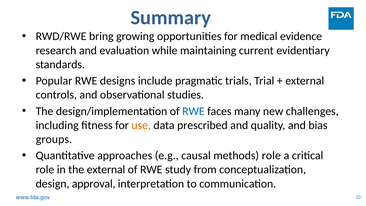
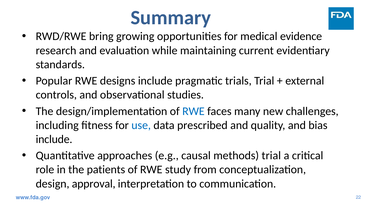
use colour: orange -> blue (141, 125)
groups: groups -> include (54, 139)
methods role: role -> trial (271, 156)
the external: external -> patients (106, 170)
